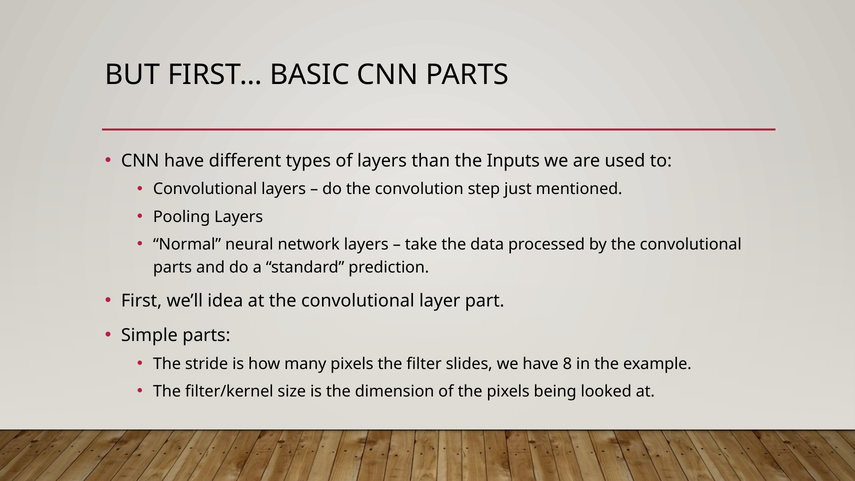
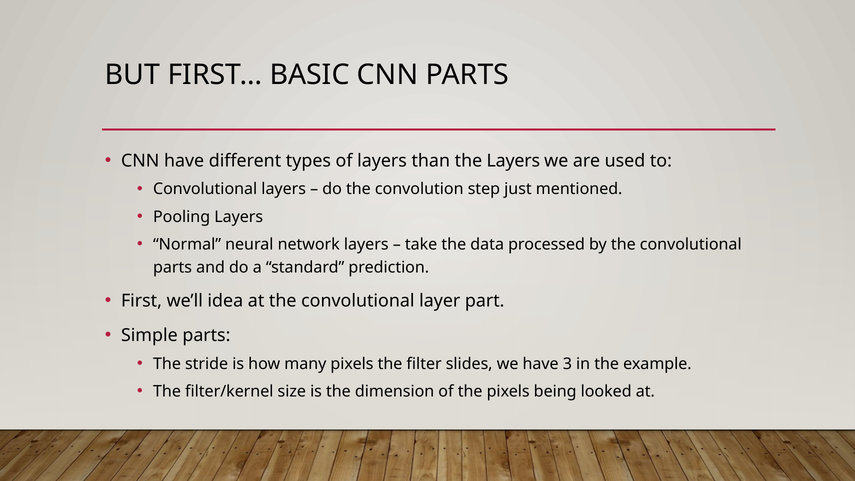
the Inputs: Inputs -> Layers (513, 161)
8: 8 -> 3 (567, 364)
